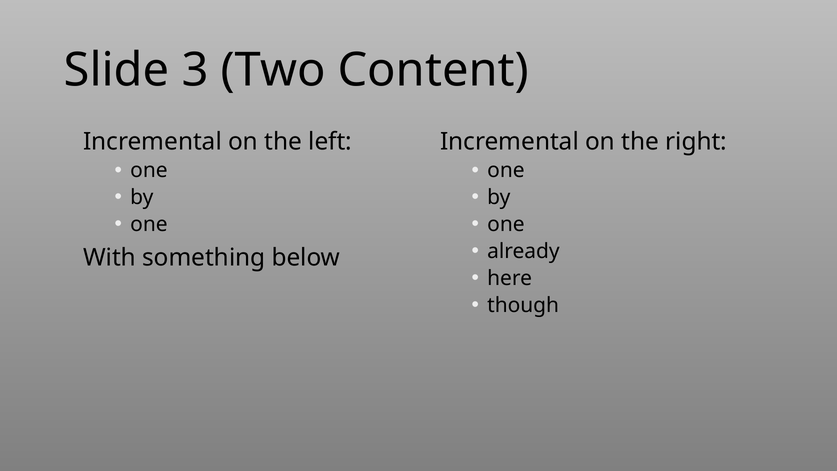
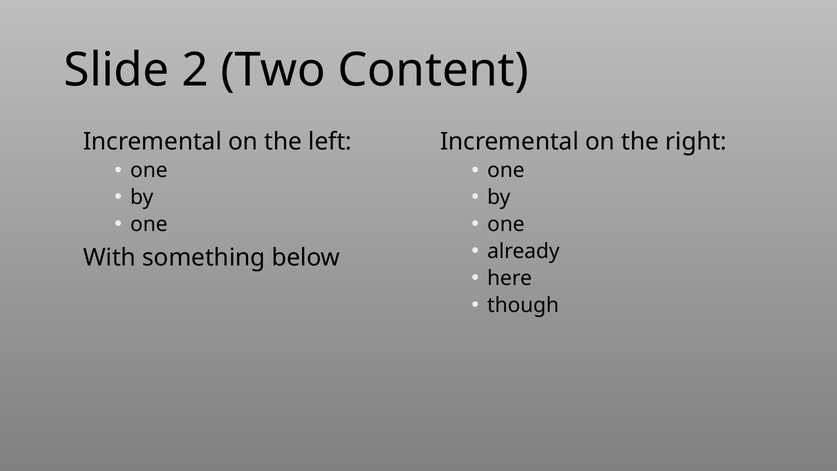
3: 3 -> 2 (195, 70)
